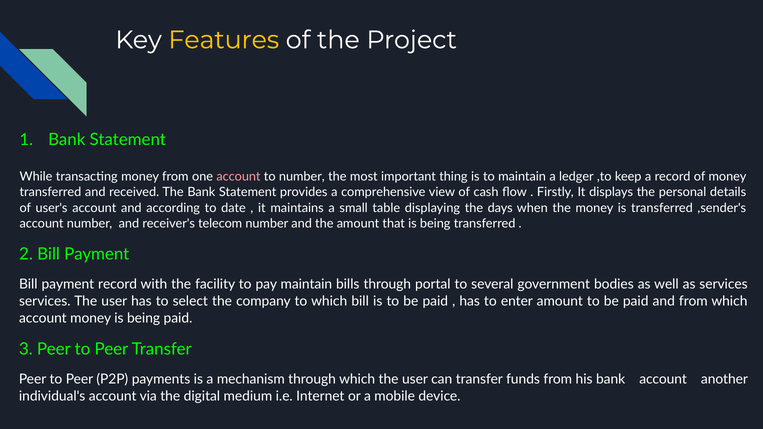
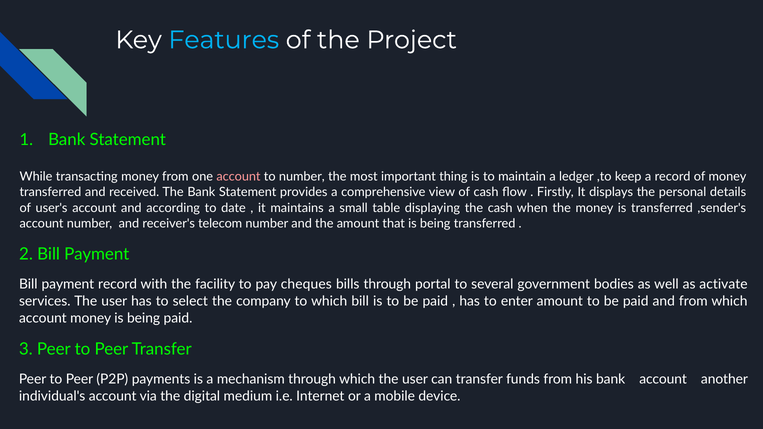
Features colour: yellow -> light blue (224, 40)
the days: days -> cash (500, 208)
pay maintain: maintain -> cheques (306, 284)
as services: services -> activate (723, 284)
